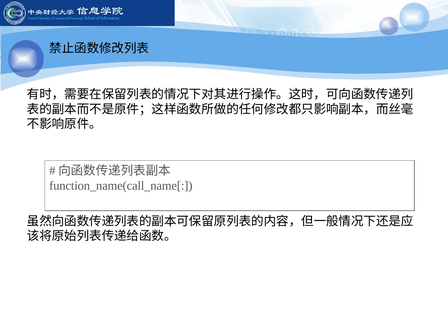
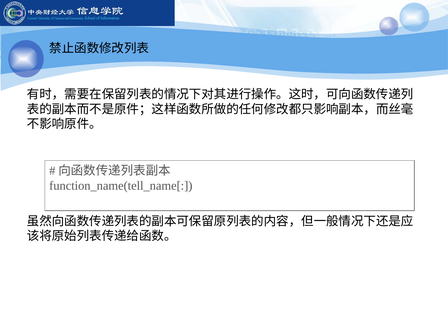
function_name(call_name[: function_name(call_name[ -> function_name(tell_name[ (121, 186)
